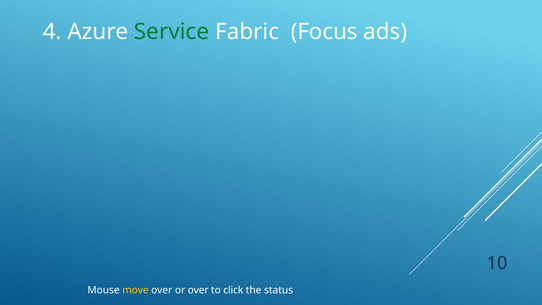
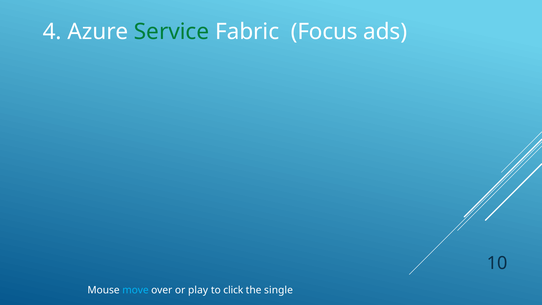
move colour: yellow -> light blue (135, 290)
or over: over -> play (198, 290)
status: status -> single (279, 290)
